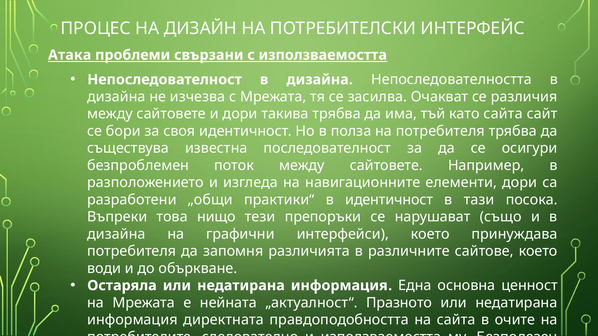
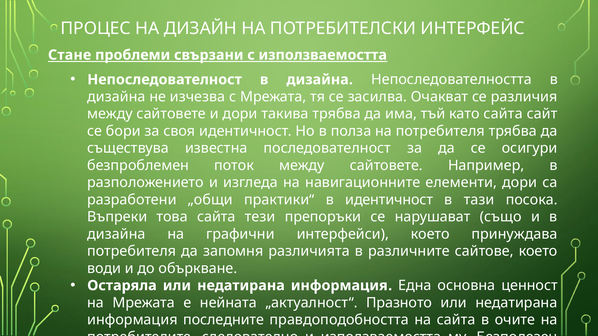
Атака: Атака -> Стане (70, 55)
това нищо: нищо -> сайта (216, 217)
директната: директната -> последните (224, 320)
